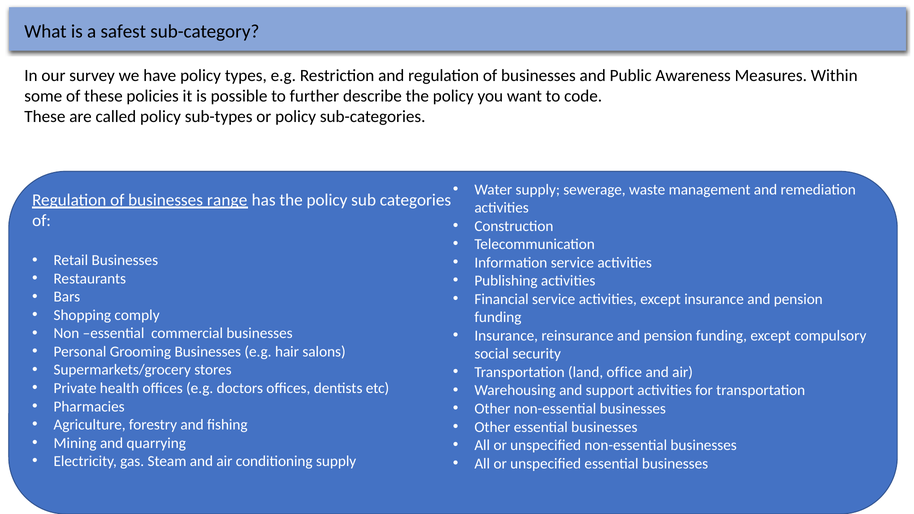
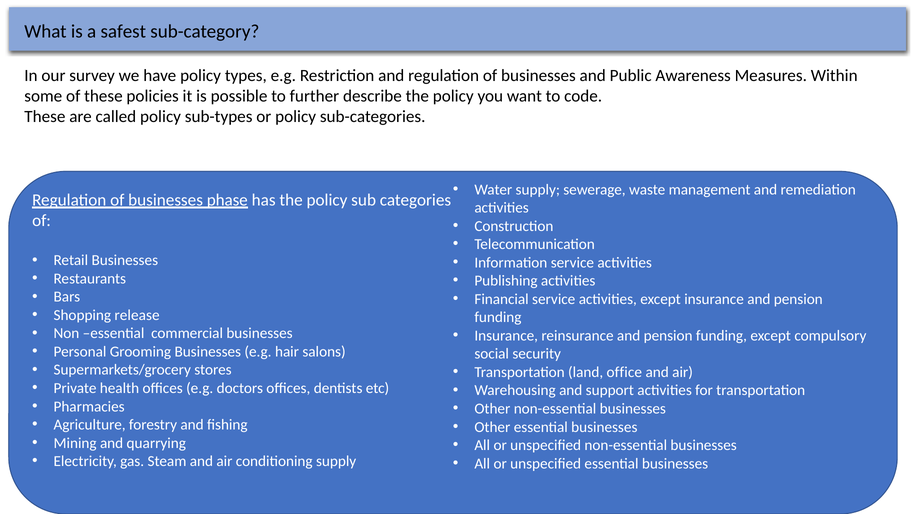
range: range -> phase (227, 200)
comply: comply -> release (137, 315)
